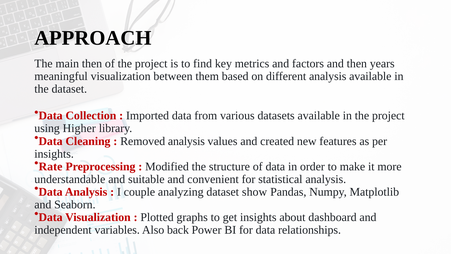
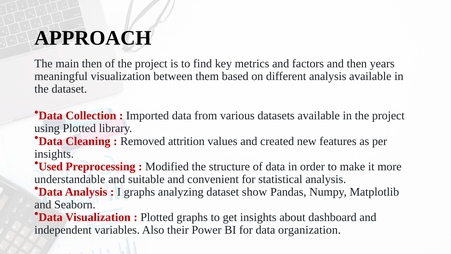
using Higher: Higher -> Plotted (79, 128)
Removed analysis: analysis -> attrition (186, 141)
Rate: Rate -> Used (51, 166)
I couple: couple -> graphs (139, 192)
back: back -> their (178, 230)
relationships: relationships -> organization (309, 230)
